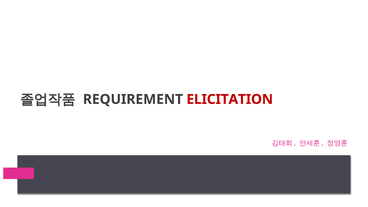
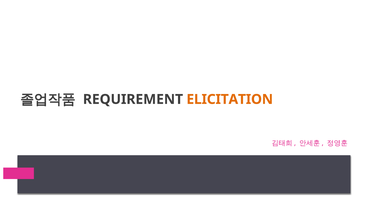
ELICITATION colour: red -> orange (230, 99)
